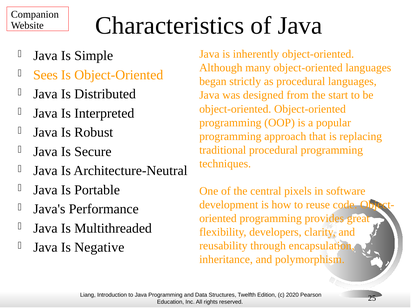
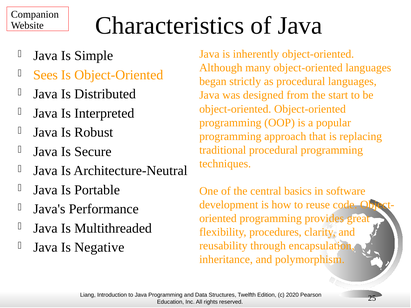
pixels: pixels -> basics (298, 191)
developers: developers -> procedures (275, 232)
